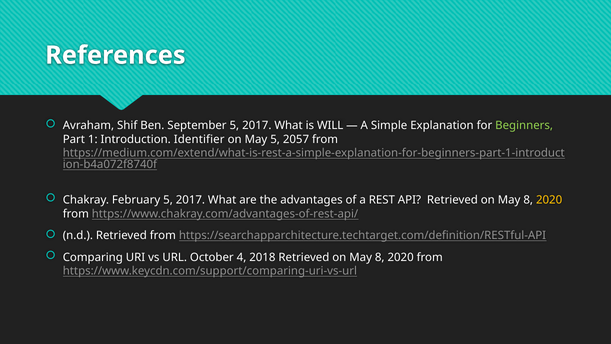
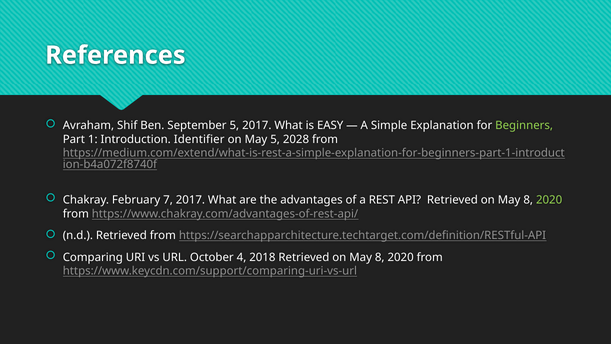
WILL: WILL -> EASY (330, 126)
2057: 2057 -> 2028 (296, 139)
February 5: 5 -> 7 (168, 200)
2020 colour: yellow -> light green (549, 200)
